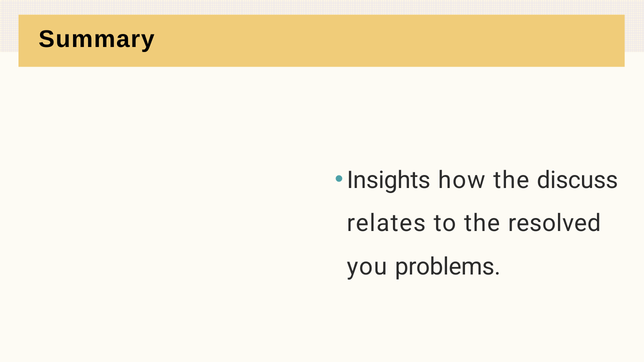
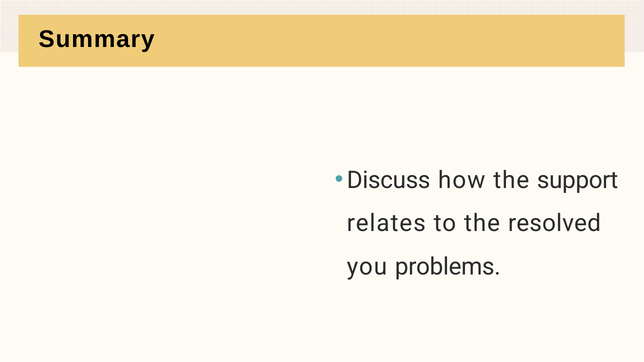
Insights: Insights -> Discuss (389, 180)
discuss: discuss -> support (578, 180)
